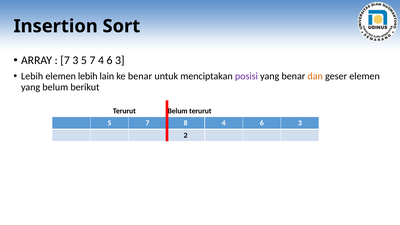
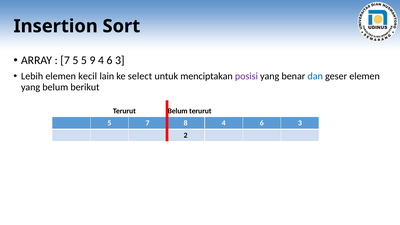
7 3: 3 -> 5 (75, 60)
7: 7 -> 9 (92, 60)
elemen lebih: lebih -> kecil (88, 76)
ke benar: benar -> select (140, 76)
dan colour: orange -> blue (315, 76)
